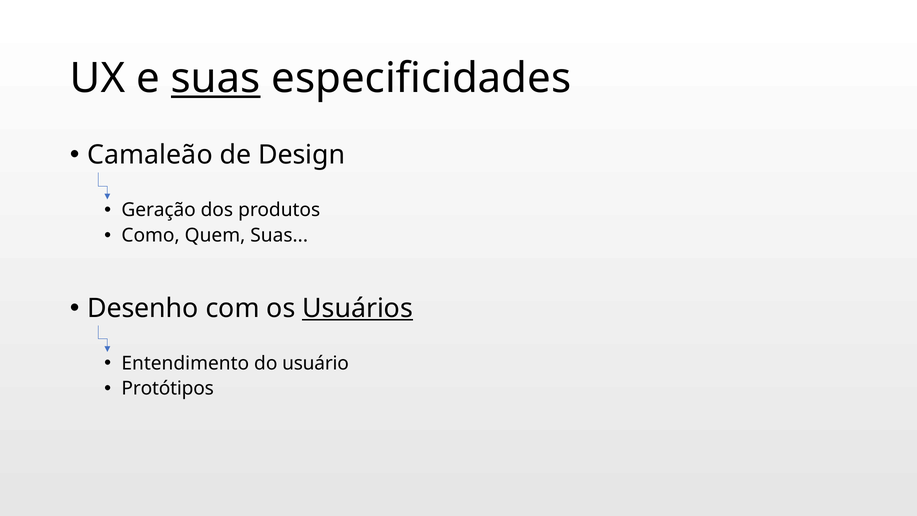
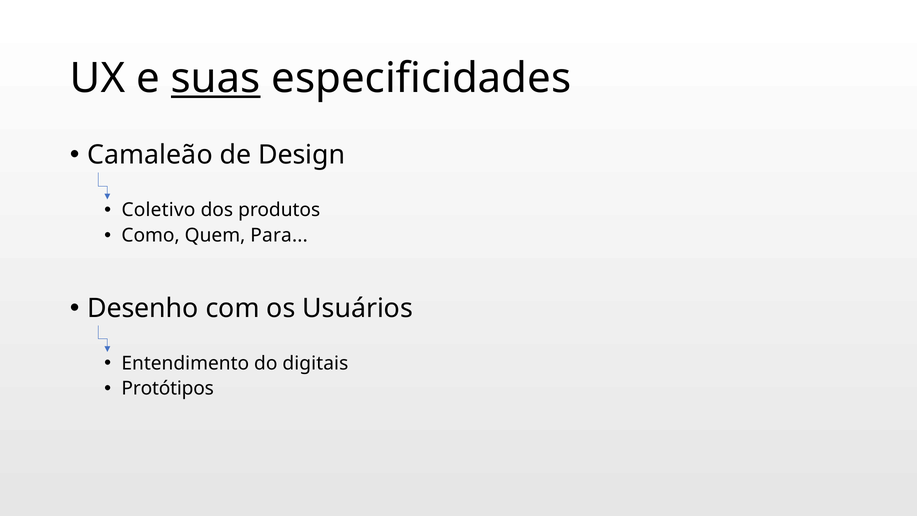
Geração: Geração -> Coletivo (158, 210)
Quem Suas: Suas -> Para (279, 235)
Usuários underline: present -> none (358, 308)
usuário: usuário -> digitais (315, 363)
